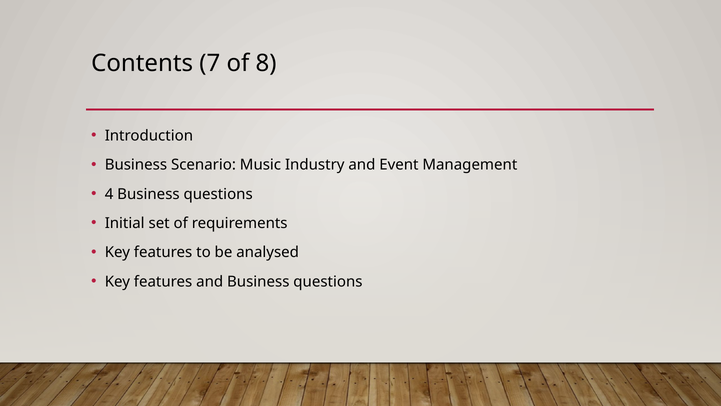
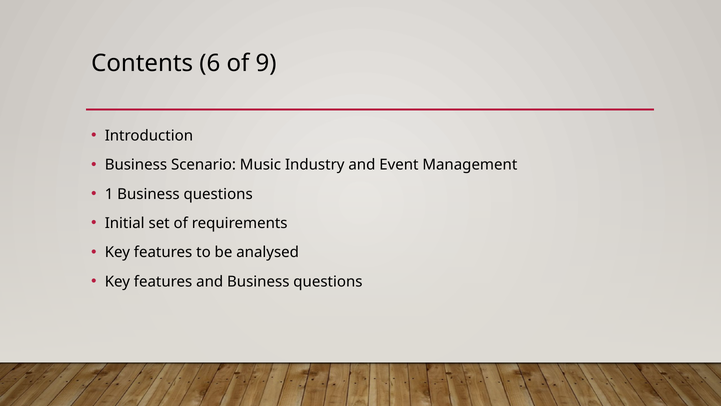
7: 7 -> 6 (210, 63)
8: 8 -> 9 (266, 63)
4: 4 -> 1 (109, 194)
